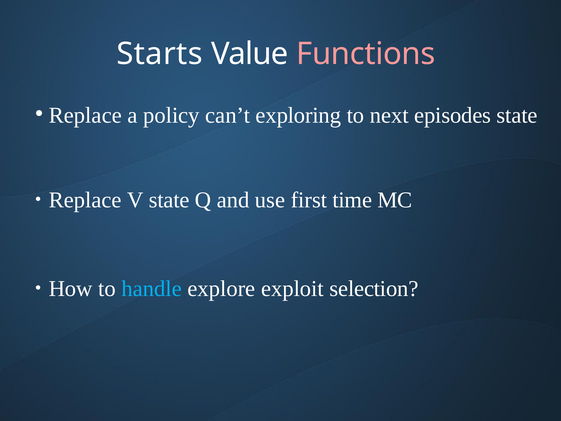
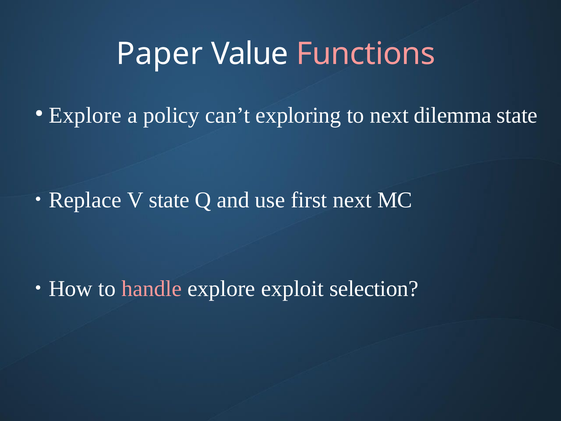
Starts: Starts -> Paper (160, 54)
Replace: Replace -> Explore (85, 115)
episodes: episodes -> dilemma (453, 115)
first time: time -> next (352, 200)
handle colour: light blue -> pink (152, 289)
